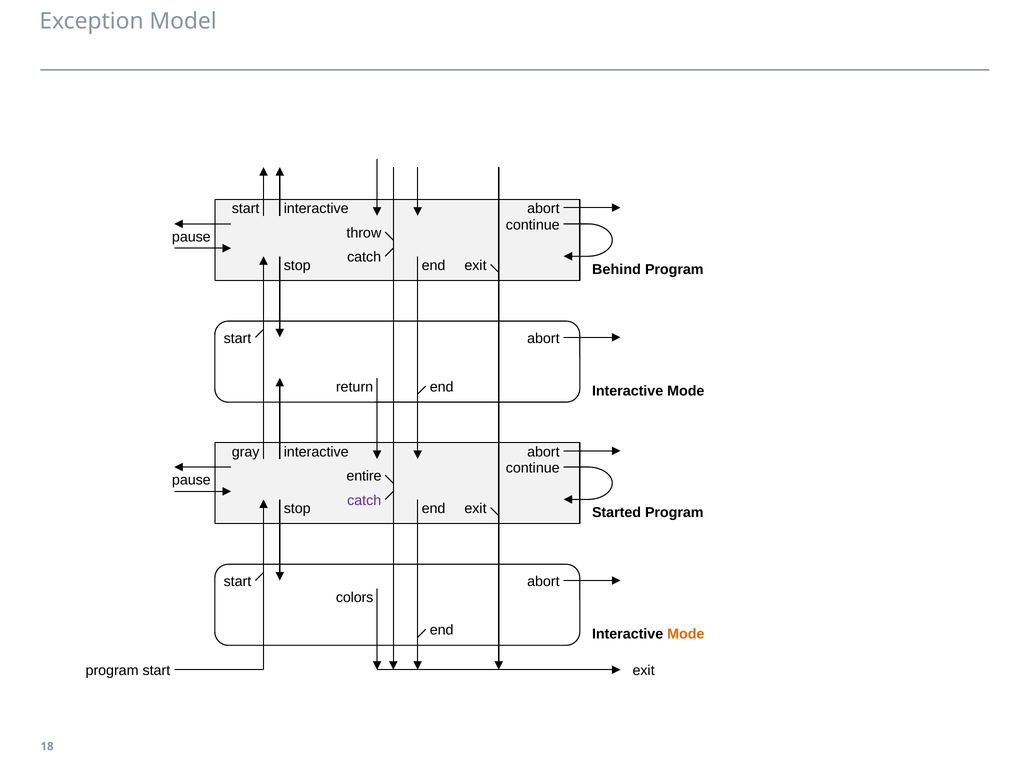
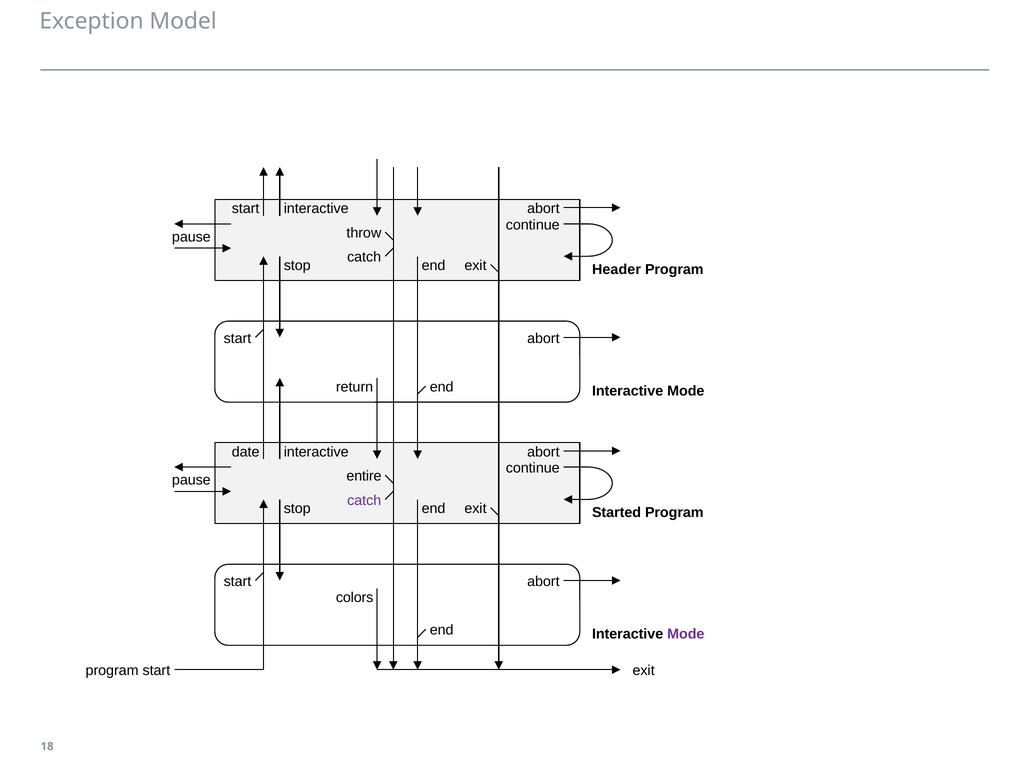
Behind: Behind -> Header (616, 270)
gray: gray -> date (246, 452)
Mode colour: orange -> purple (686, 635)
